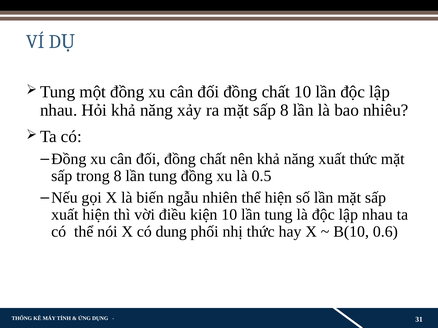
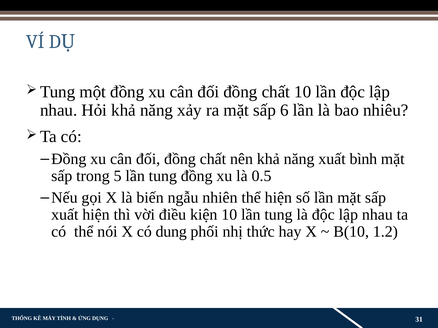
sấp 8: 8 -> 6 (284, 110)
xuất thức: thức -> bình (363, 159)
trong 8: 8 -> 5 (118, 176)
0.6: 0.6 -> 1.2 (385, 232)
